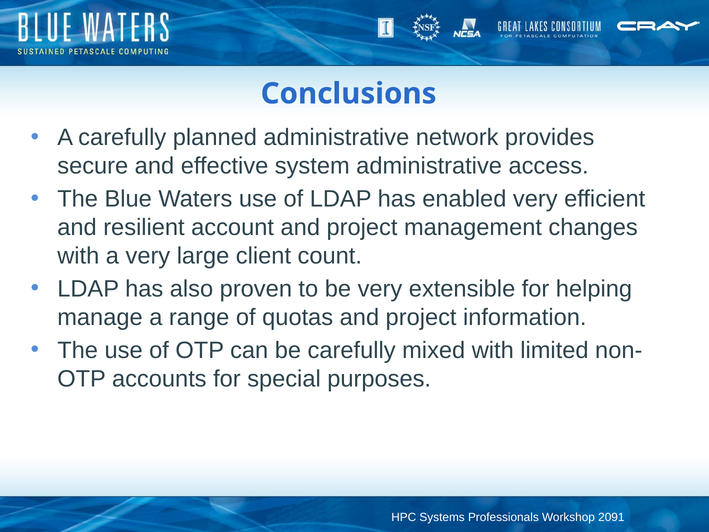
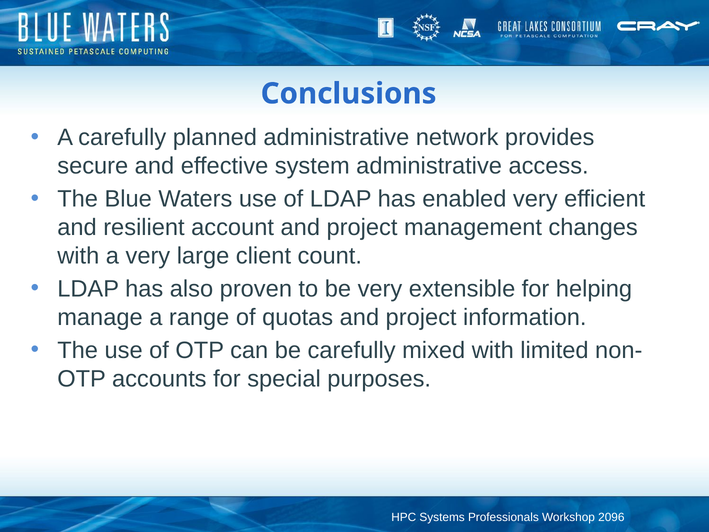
2091: 2091 -> 2096 (611, 517)
